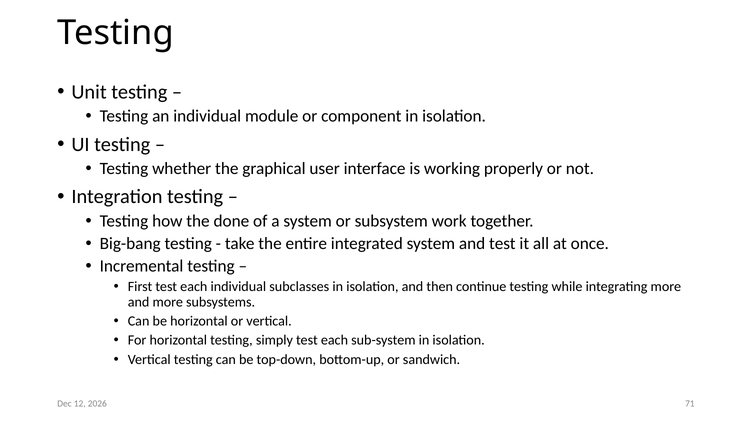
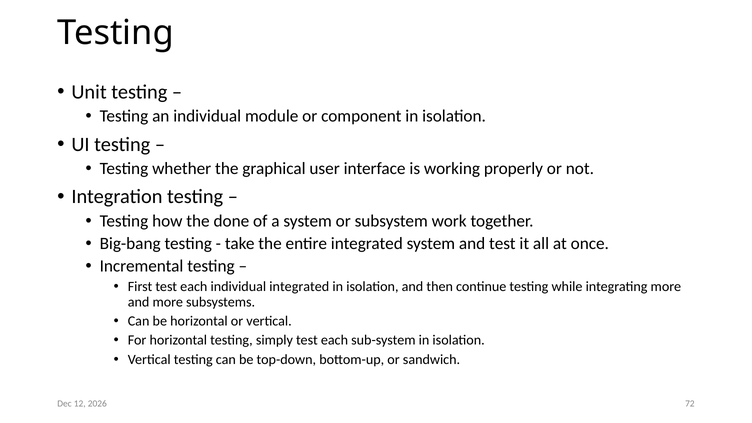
individual subclasses: subclasses -> integrated (299, 287)
71: 71 -> 72 (690, 404)
